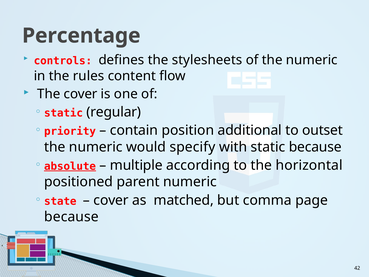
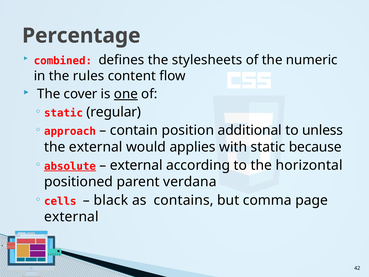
controls: controls -> combined (63, 61)
one underline: none -> present (126, 94)
priority: priority -> approach (70, 131)
outset: outset -> unless (323, 130)
numeric: numeric -> external (96, 147)
specify: specify -> applies (193, 147)
multiple: multiple -> external (136, 165)
parent numeric: numeric -> verdana (190, 182)
state: state -> cells (60, 201)
cover: cover -> black (111, 200)
matched: matched -> contains (184, 200)
because: because -> external (71, 217)
